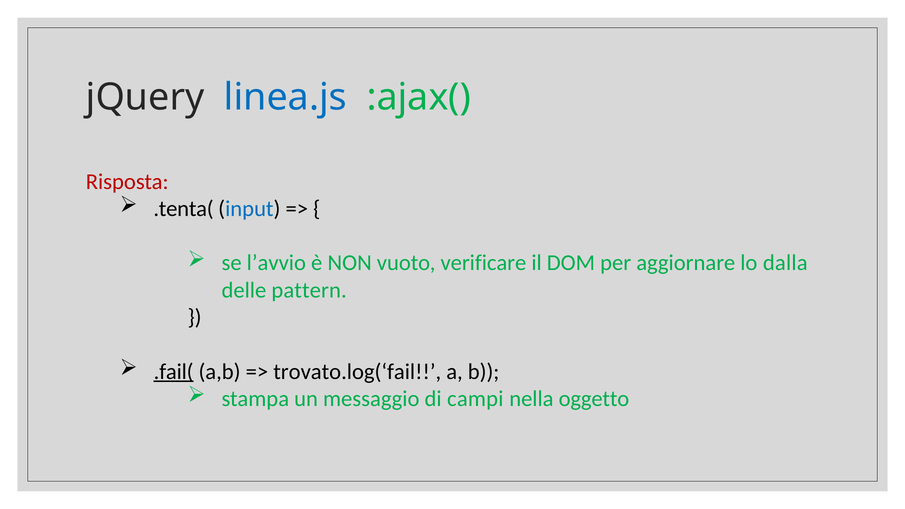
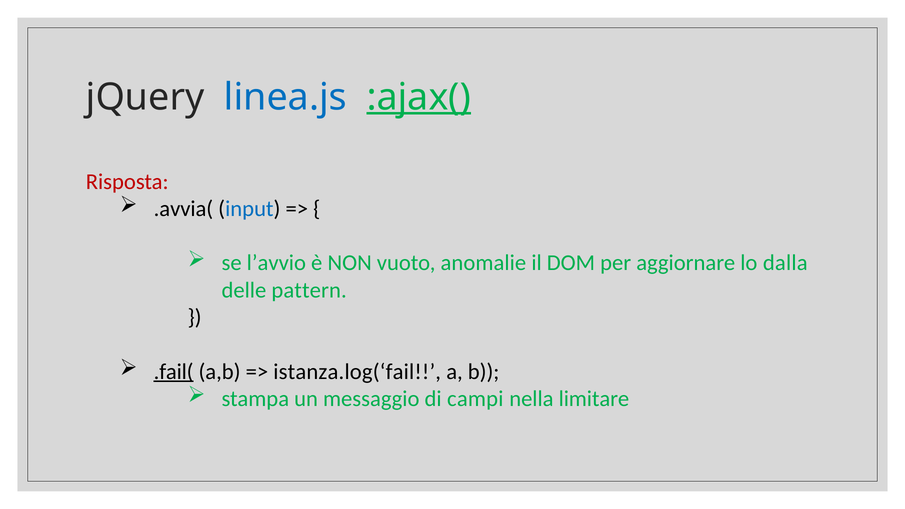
:ajax( underline: none -> present (419, 97)
.tenta(: .tenta( -> .avvia( (183, 209)
verificare: verificare -> anomalie (483, 263)
trovato.log(‘fail: trovato.log(‘fail -> istanza.log(‘fail (357, 372)
oggetto: oggetto -> limitare (594, 399)
